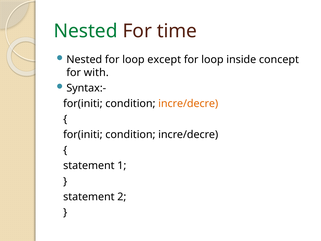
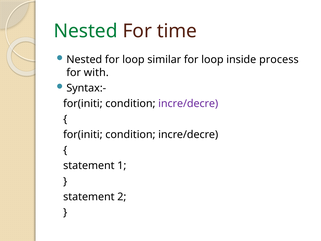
except: except -> similar (164, 60)
concept: concept -> process (279, 60)
incre/decre colour: orange -> purple (188, 103)
